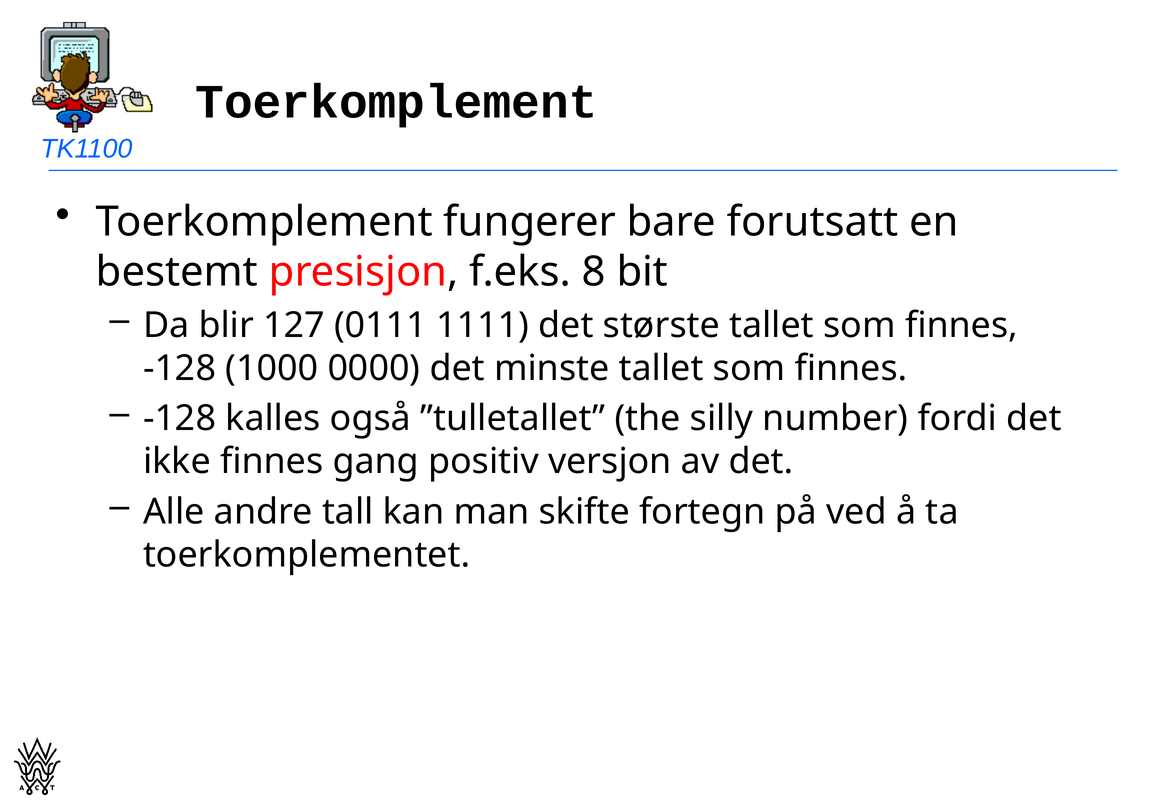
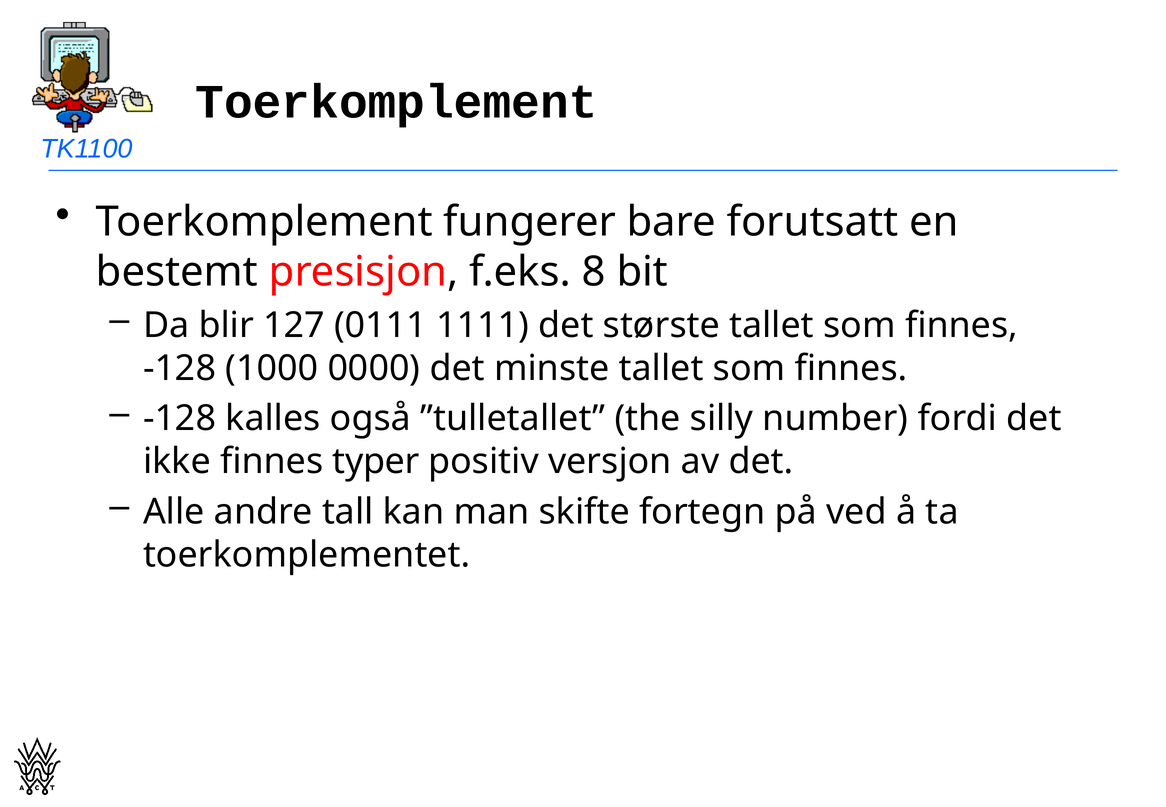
gang: gang -> typer (376, 462)
